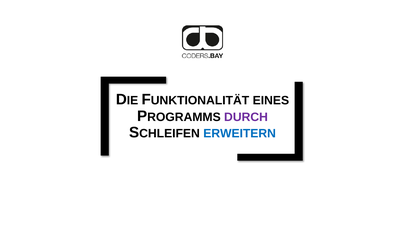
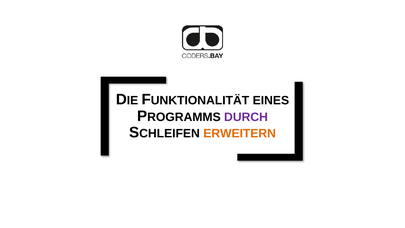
ERWEITERN colour: blue -> orange (240, 133)
